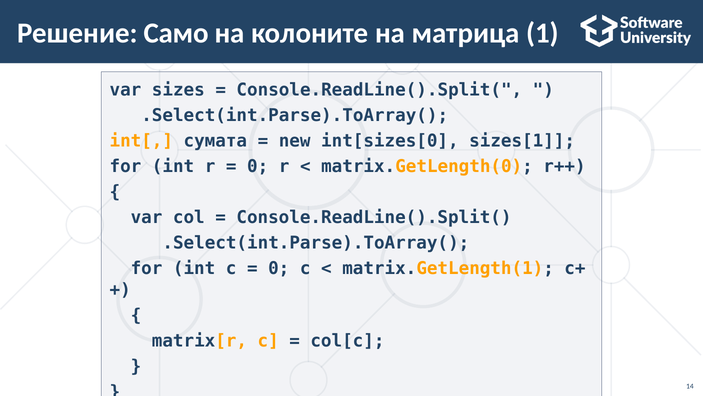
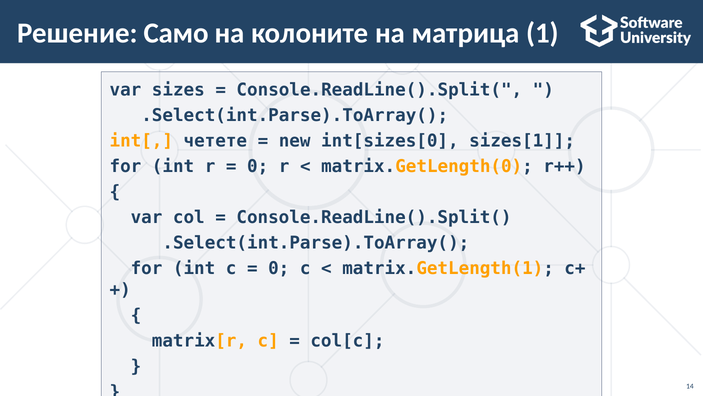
сумата: сумата -> четете (215, 141)
